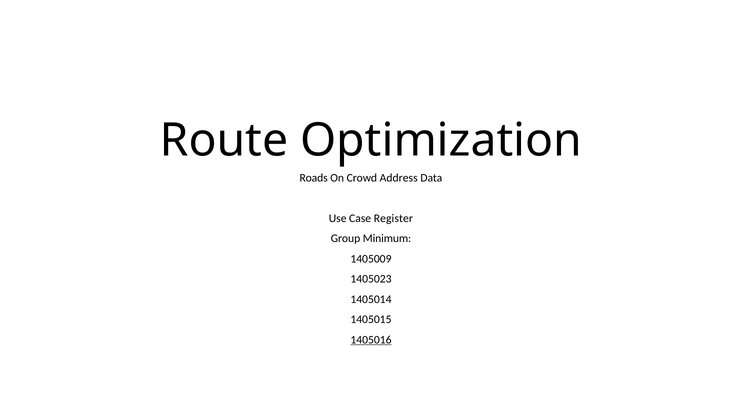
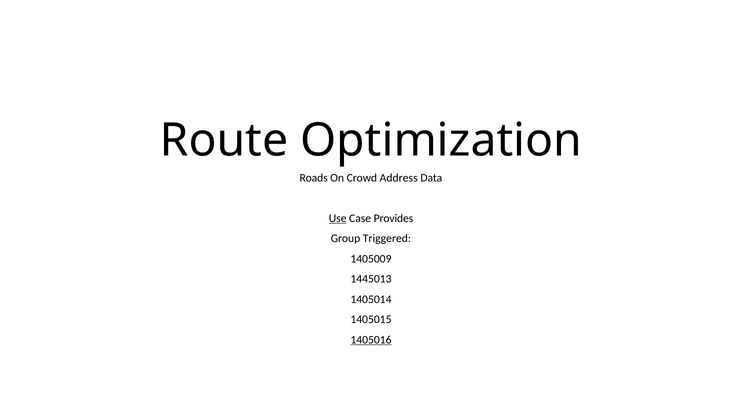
Use underline: none -> present (338, 218)
Register: Register -> Provides (393, 218)
Minimum: Minimum -> Triggered (387, 239)
1405023: 1405023 -> 1445013 (371, 279)
